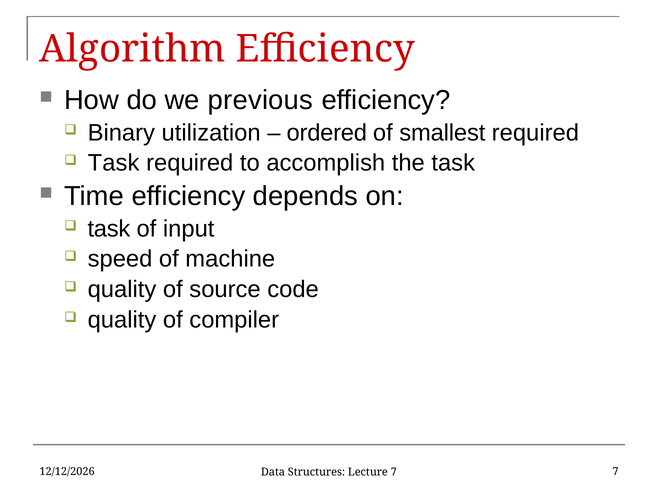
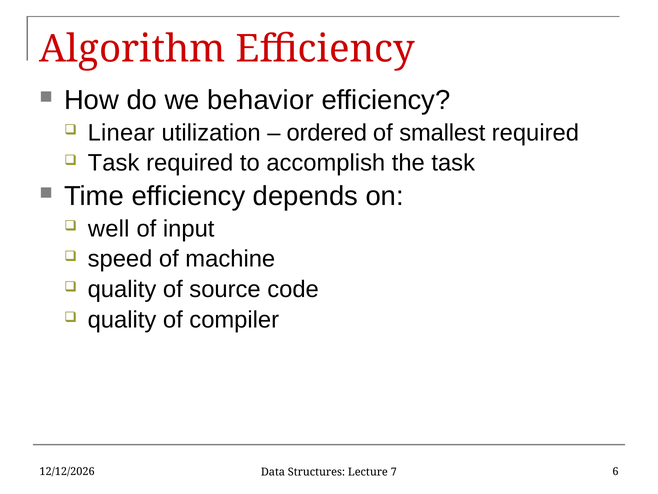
previous: previous -> behavior (261, 100)
Binary: Binary -> Linear (121, 133)
task: task -> well (109, 228)
7 7: 7 -> 6 (616, 471)
